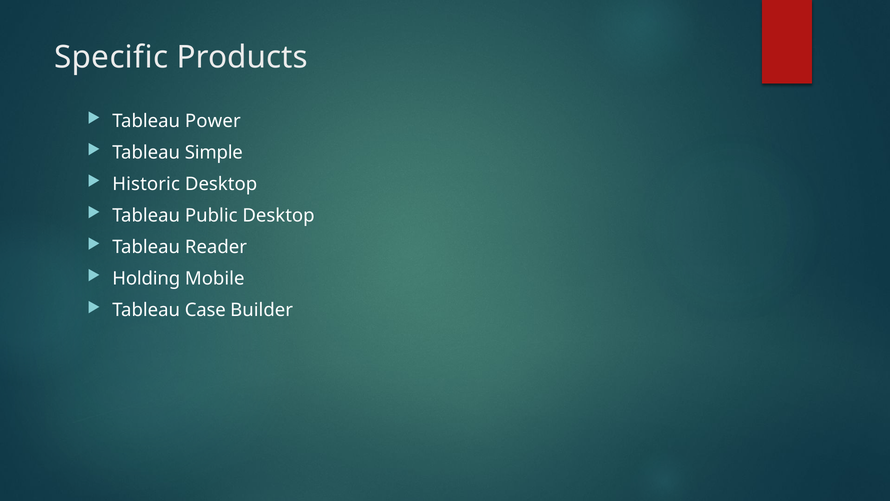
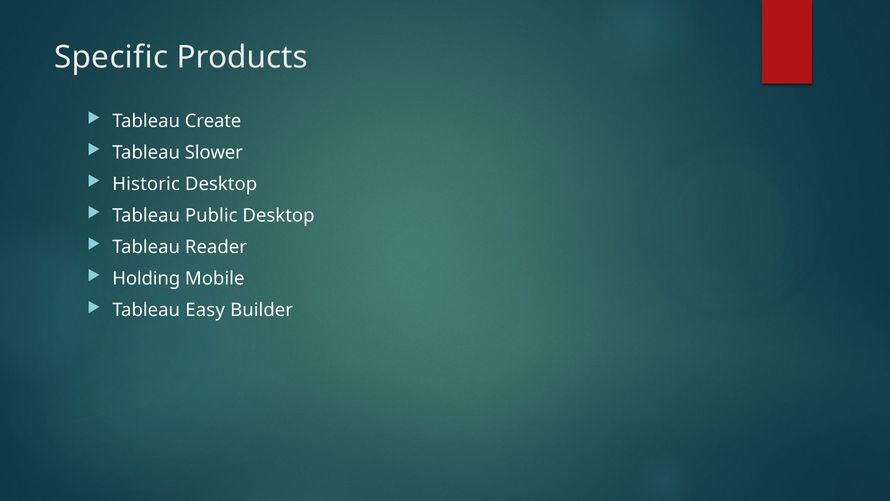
Power: Power -> Create (213, 121)
Simple: Simple -> Slower (214, 152)
Case: Case -> Easy (205, 310)
